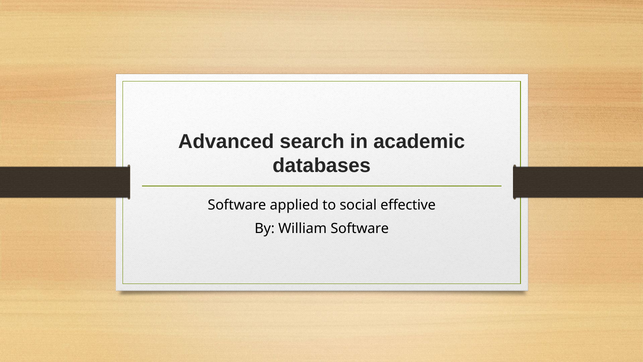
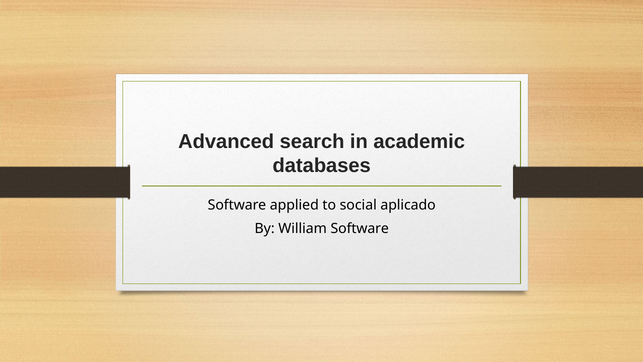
effective: effective -> aplicado (408, 205)
